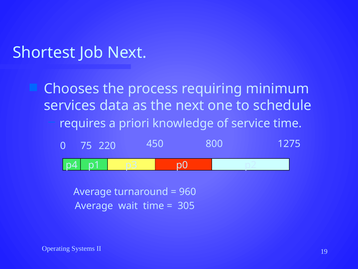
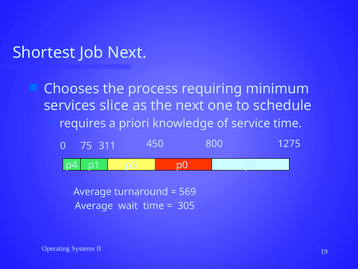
data: data -> slice (114, 105)
220: 220 -> 311 (107, 146)
960: 960 -> 569 (188, 192)
